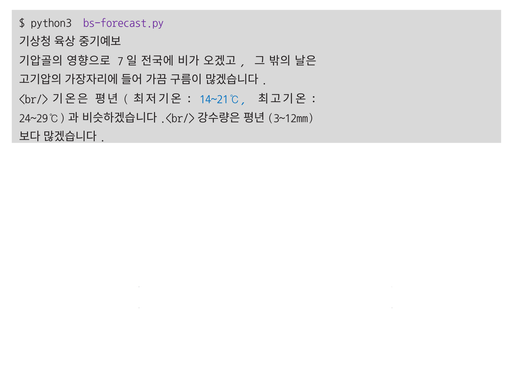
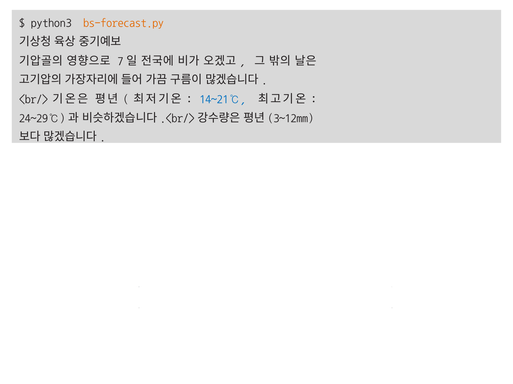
bs-forecast.py colour: purple -> orange (124, 23)
